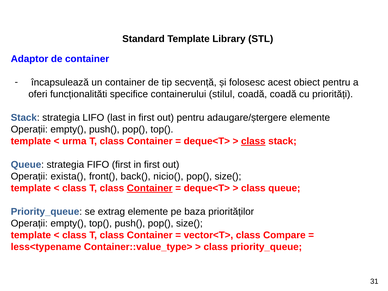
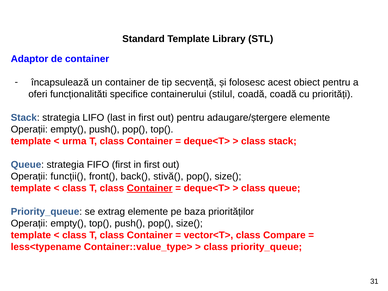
class underline: present -> none (253, 141)
exista(: exista( -> funcții( (68, 176)
nicio(: nicio( -> stivă( (168, 176)
